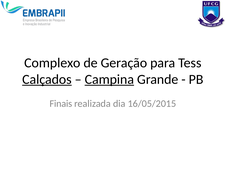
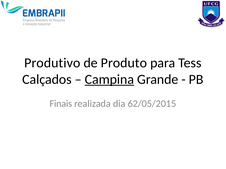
Complexo: Complexo -> Produtivo (52, 63)
Geração: Geração -> Produto (124, 63)
Calçados underline: present -> none (47, 80)
16/05/2015: 16/05/2015 -> 62/05/2015 (152, 104)
